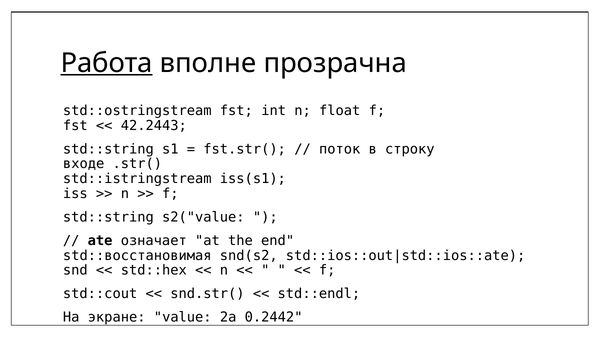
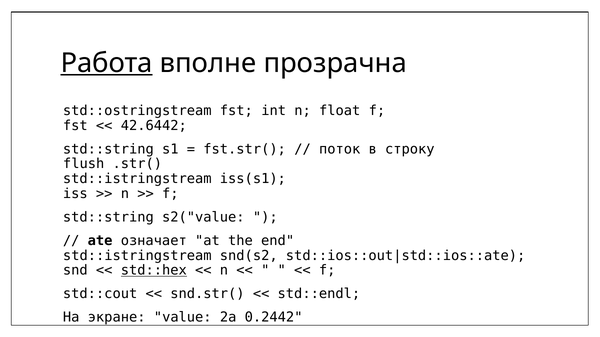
42.2443: 42.2443 -> 42.6442 (154, 126)
входе: входе -> flush (84, 164)
std::восстановимая: std::восстановимая -> std::istringstream (137, 256)
std::hex underline: none -> present (154, 271)
